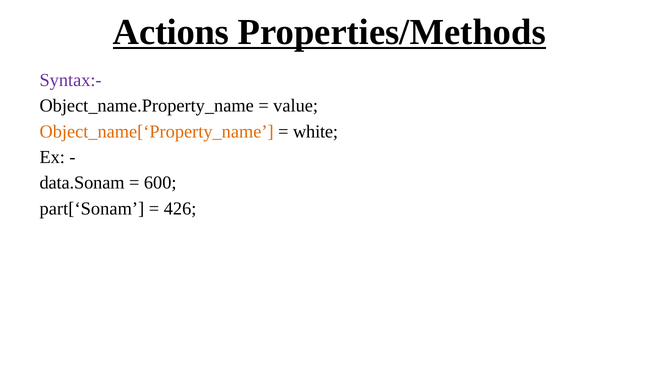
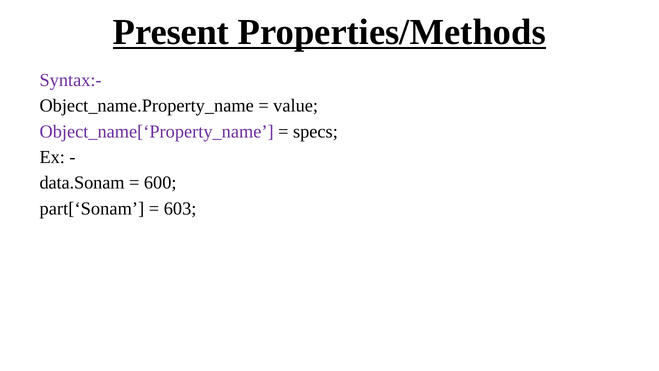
Actions: Actions -> Present (171, 32)
Object_name[‘Property_name colour: orange -> purple (157, 131)
white: white -> specs (315, 131)
426: 426 -> 603 (180, 208)
